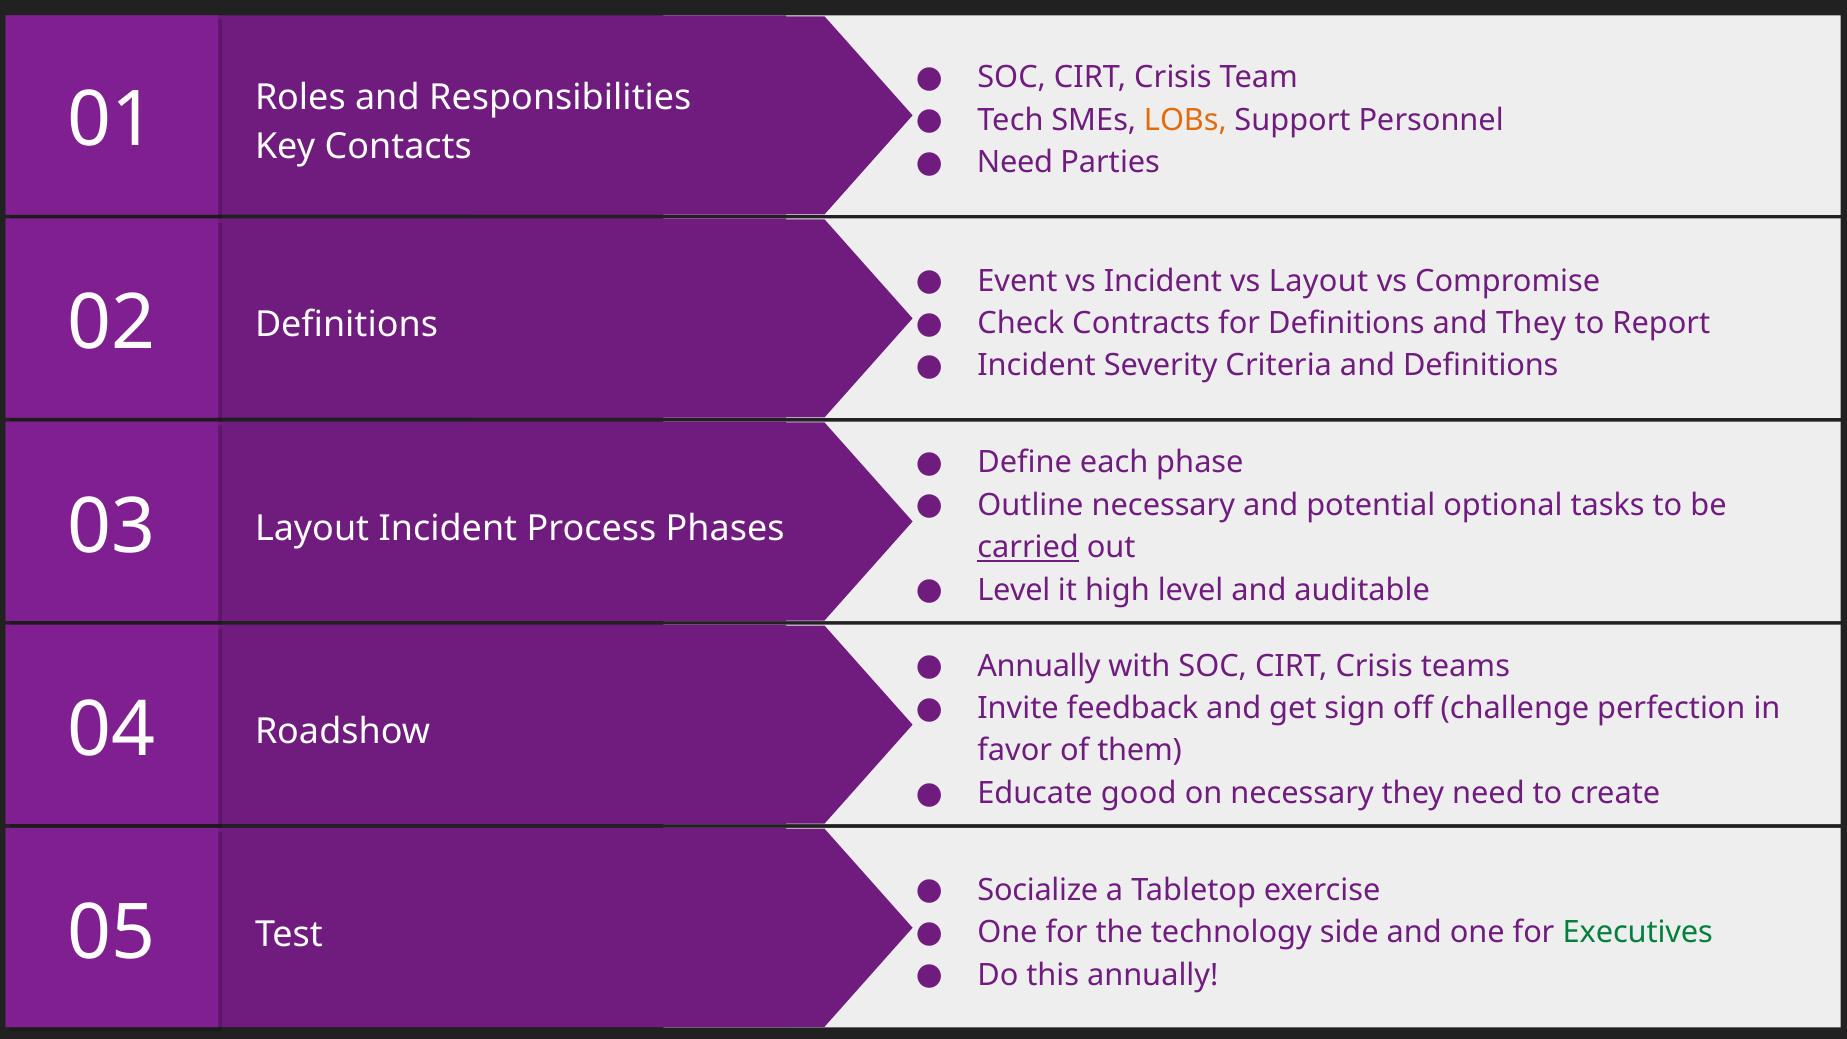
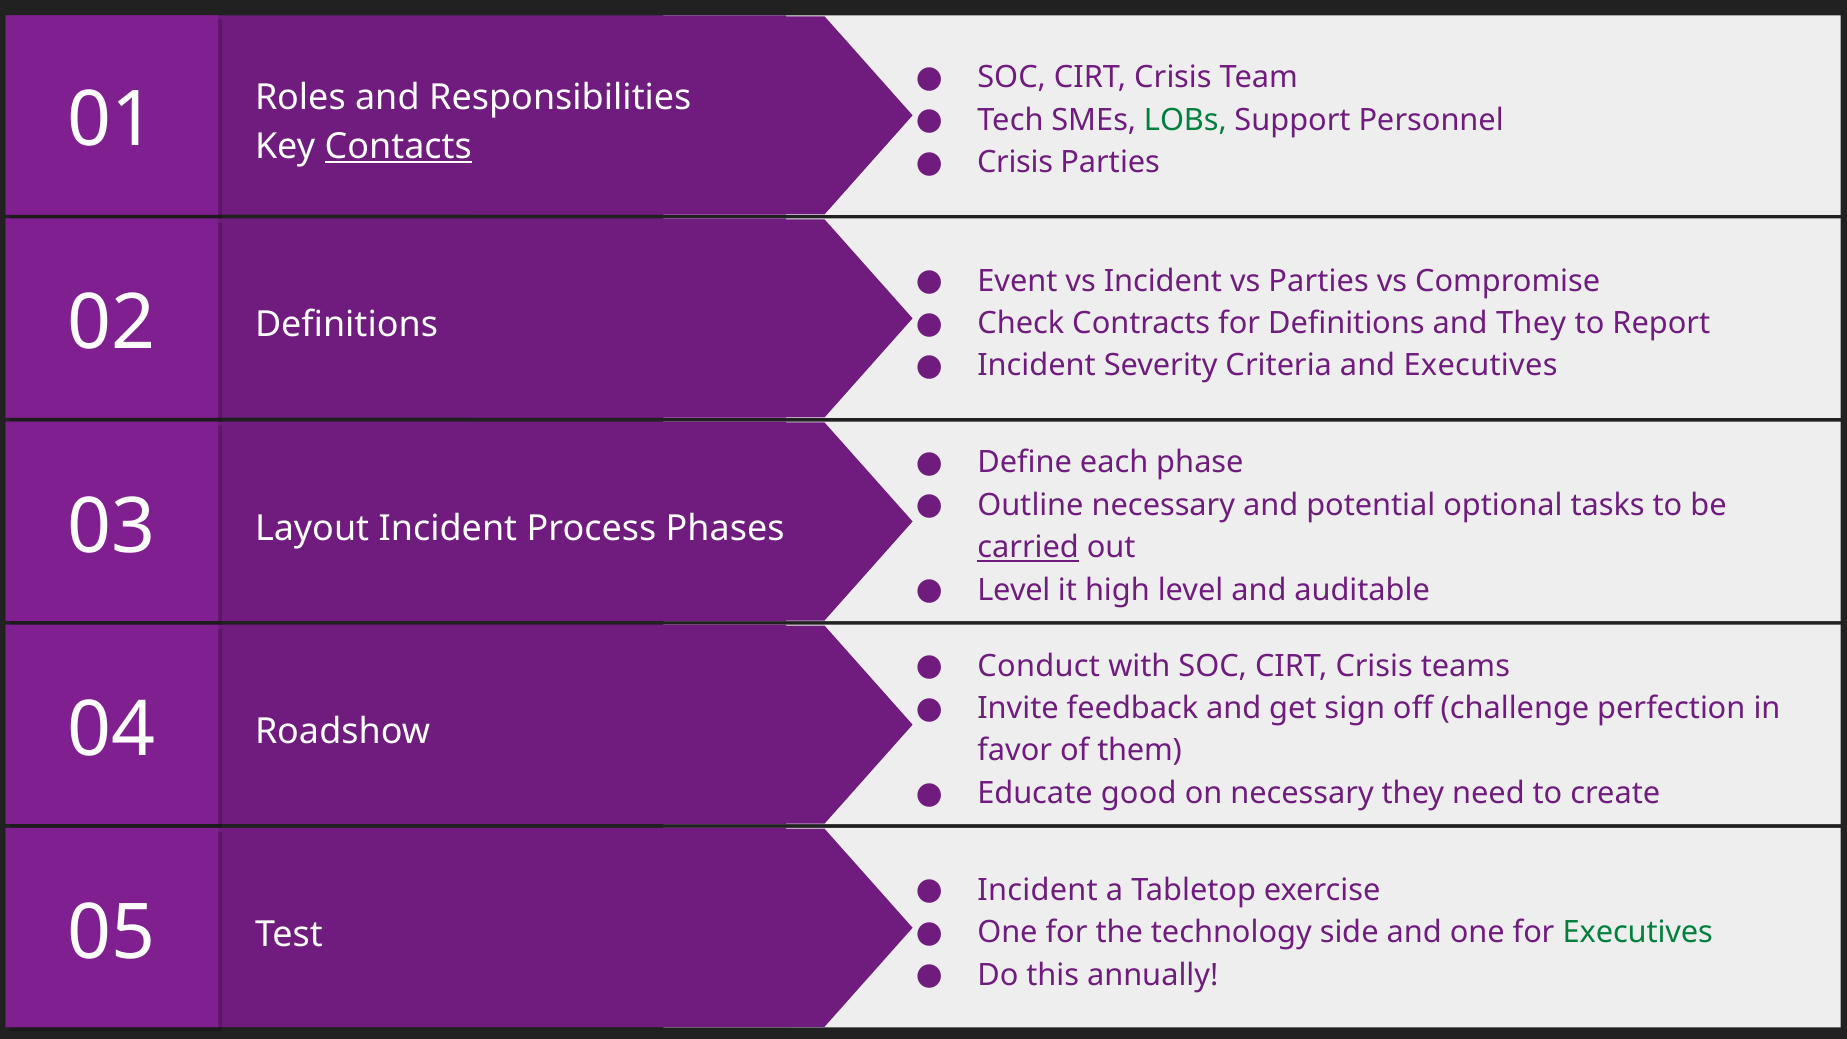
LOBs colour: orange -> green (1185, 120)
Contacts underline: none -> present (398, 147)
Need: Need -> Crisis (1015, 163)
vs Layout: Layout -> Parties (1319, 281)
and Definitions: Definitions -> Executives (1481, 366)
Annually: Annually -> Conduct (1039, 666)
Socialize: Socialize -> Incident (1038, 890)
